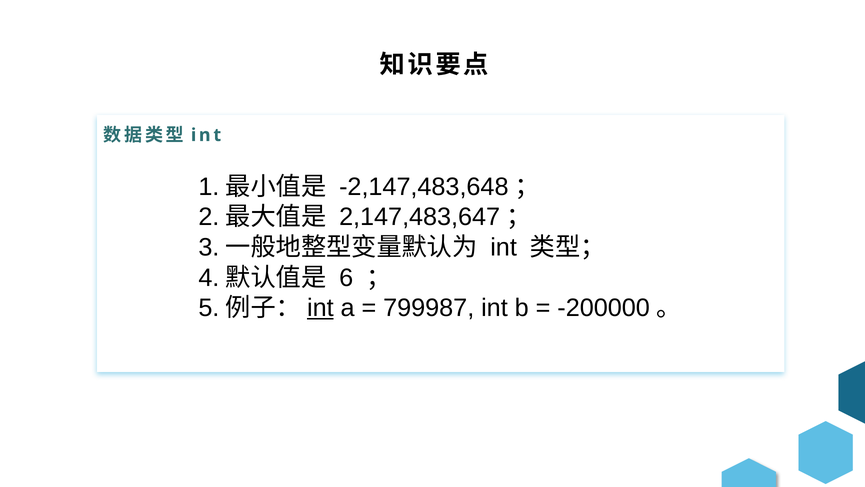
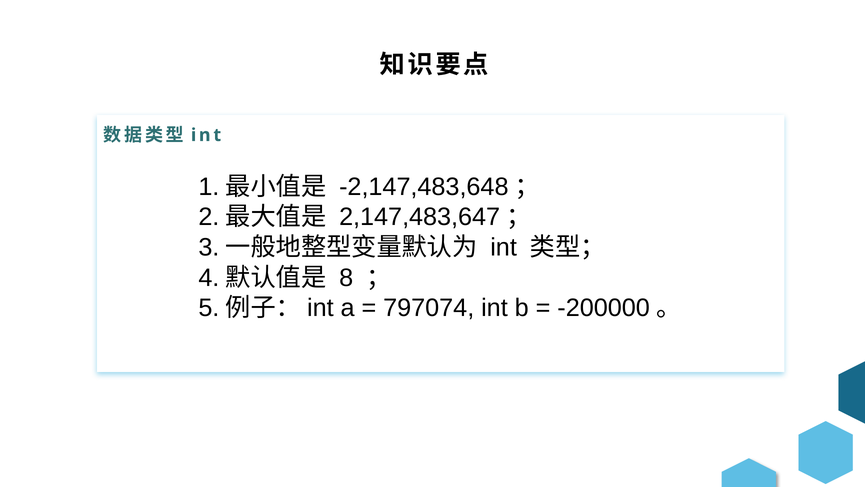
6: 6 -> 8 (346, 277)
int underline: present -> none (320, 308)
799987: 799987 -> 797074 (429, 308)
